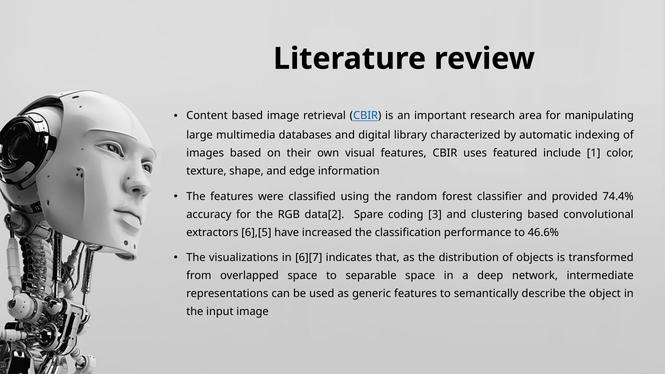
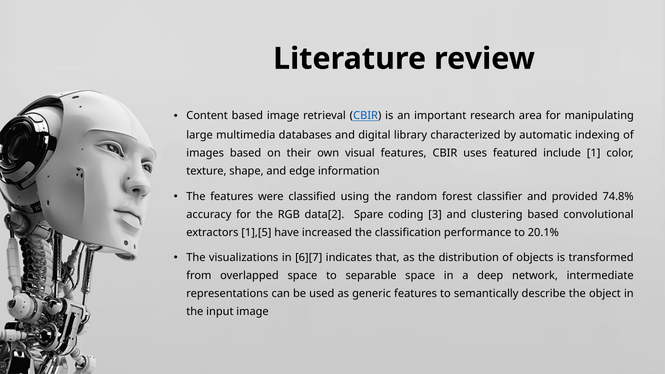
74.4%: 74.4% -> 74.8% (618, 197)
6],[5: 6],[5 -> 1],[5 (256, 232)
46.6%: 46.6% -> 20.1% (543, 232)
